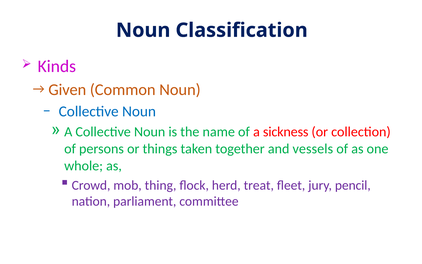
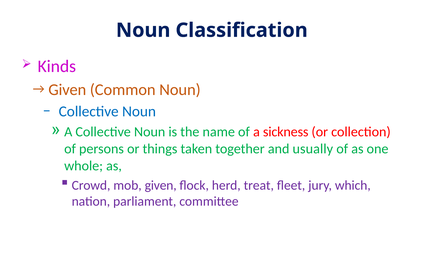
vessels: vessels -> usually (313, 149)
mob thing: thing -> given (161, 185)
pencil: pencil -> which (353, 185)
